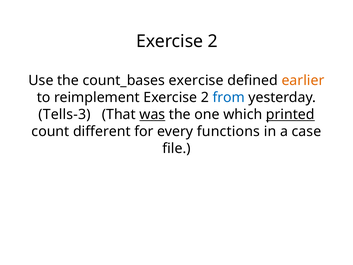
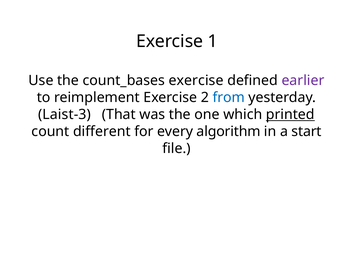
2: 2 -> 1 (213, 41)
earlier colour: orange -> purple (303, 81)
Tells-3: Tells-3 -> Laist-3 (64, 114)
was underline: present -> none (152, 114)
functions: functions -> algorithm (229, 131)
case: case -> start (307, 131)
